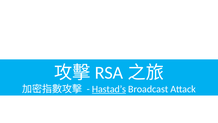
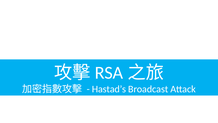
Hastad’s underline: present -> none (109, 89)
